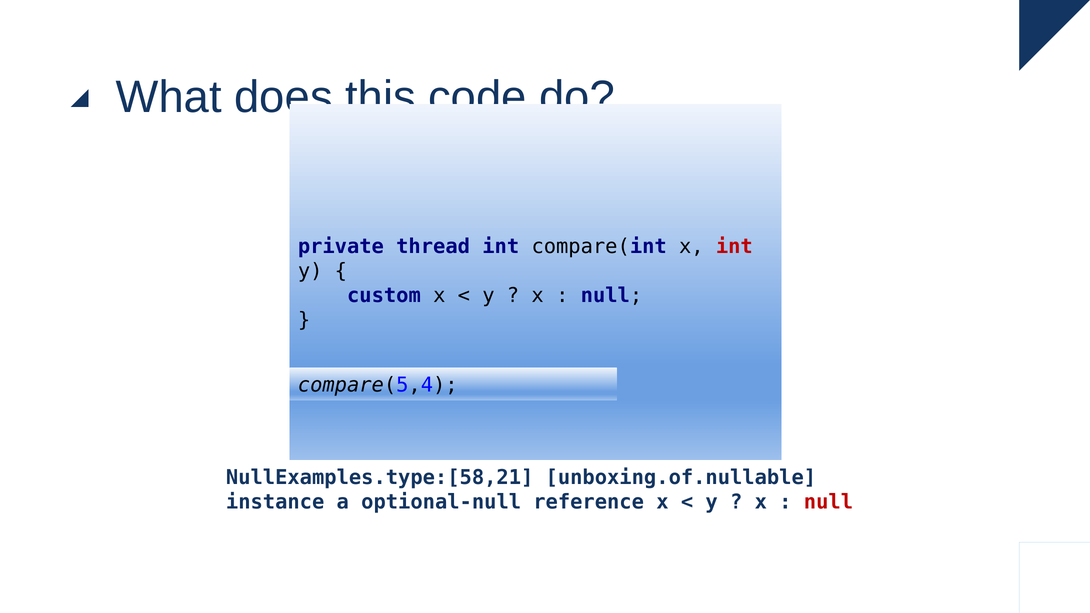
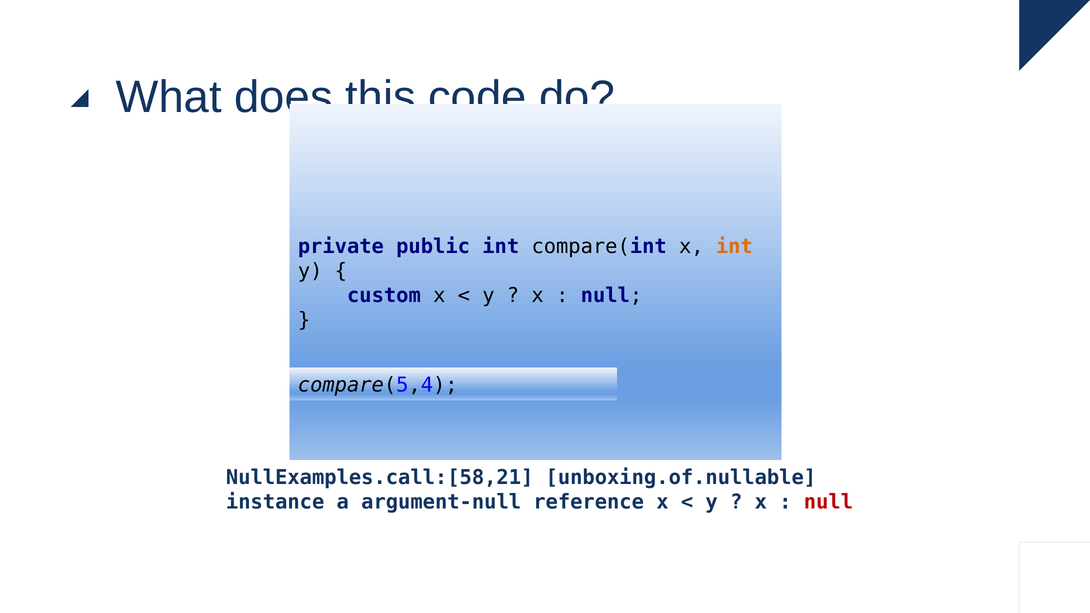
thread: thread -> public (433, 247)
int colour: red -> orange (734, 247)
NullExamples.type:[58,21: NullExamples.type:[58,21 -> NullExamples.call:[58,21 (380, 478)
optional-null: optional-null -> argument-null (441, 502)
